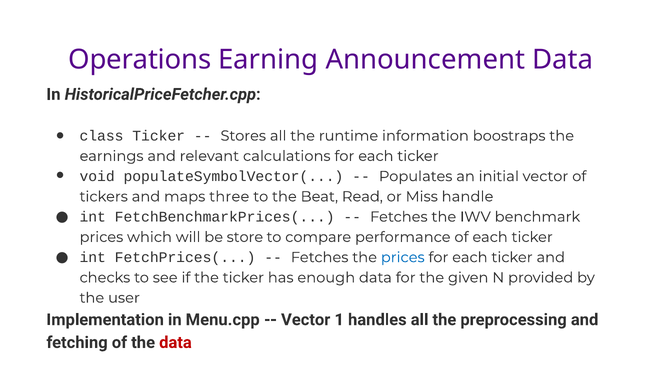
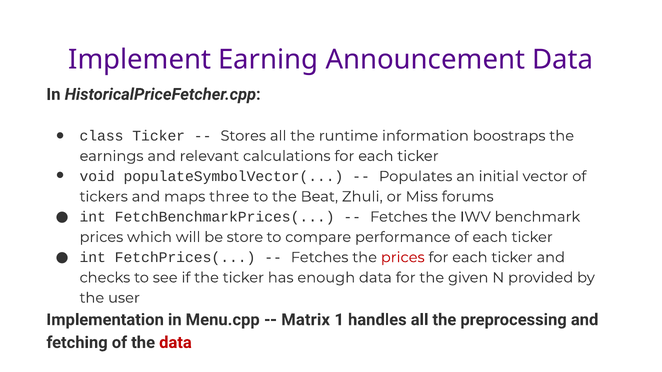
Operations: Operations -> Implement (140, 60)
Read: Read -> Zhuli (362, 197)
handle: handle -> forums (468, 197)
prices colour: blue -> red (403, 258)
Vector: Vector -> Matrix (306, 320)
